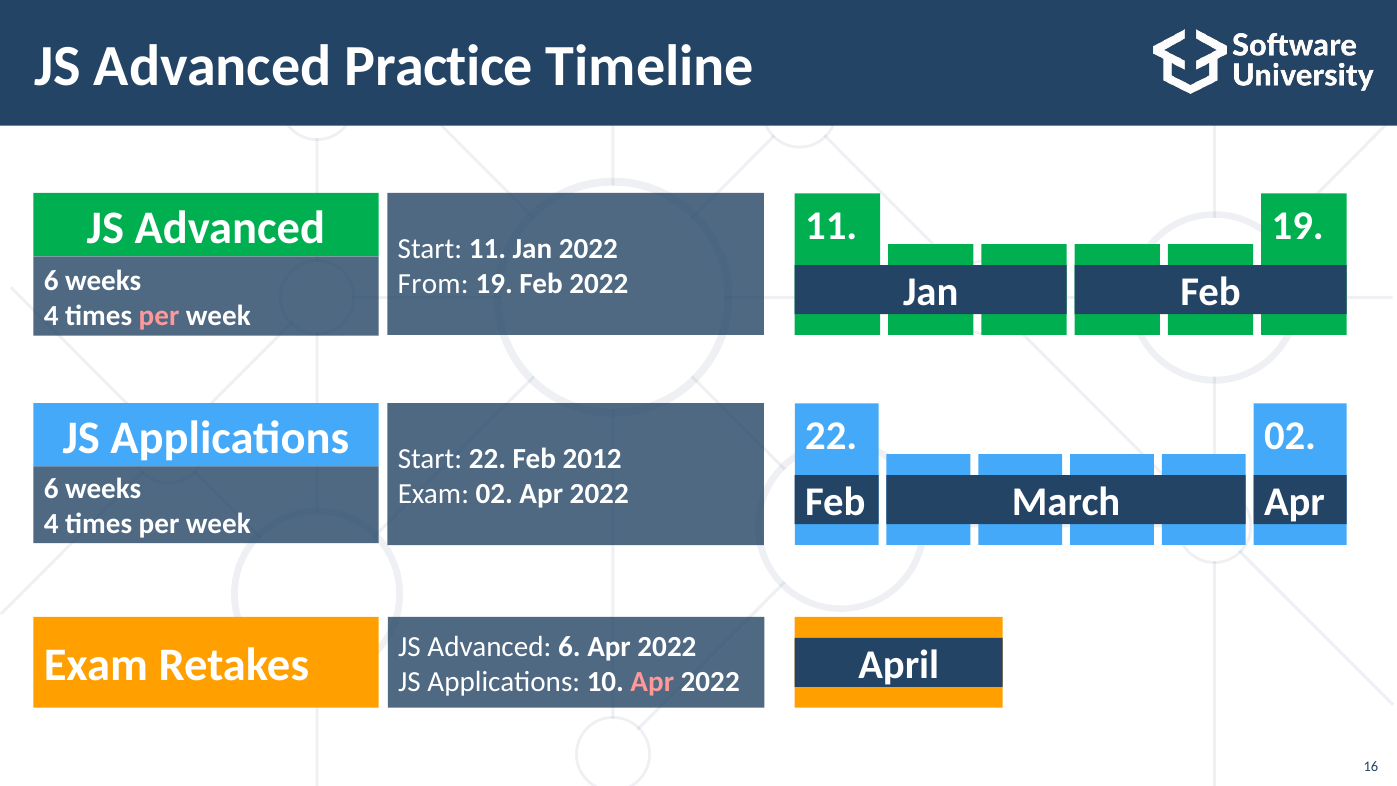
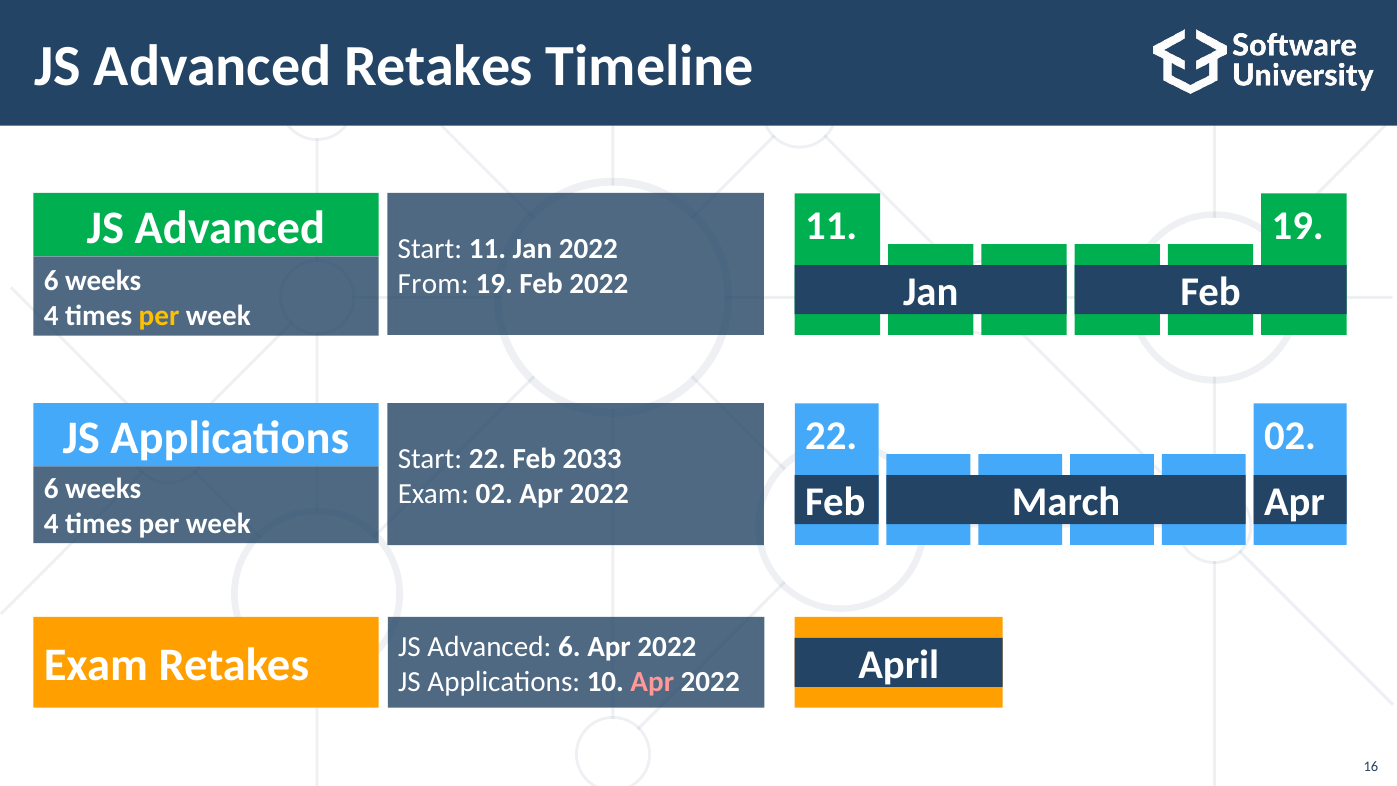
Advanced Practice: Practice -> Retakes (439, 66)
per colour: pink -> yellow (159, 315)
2012: 2012 -> 2033 (592, 458)
